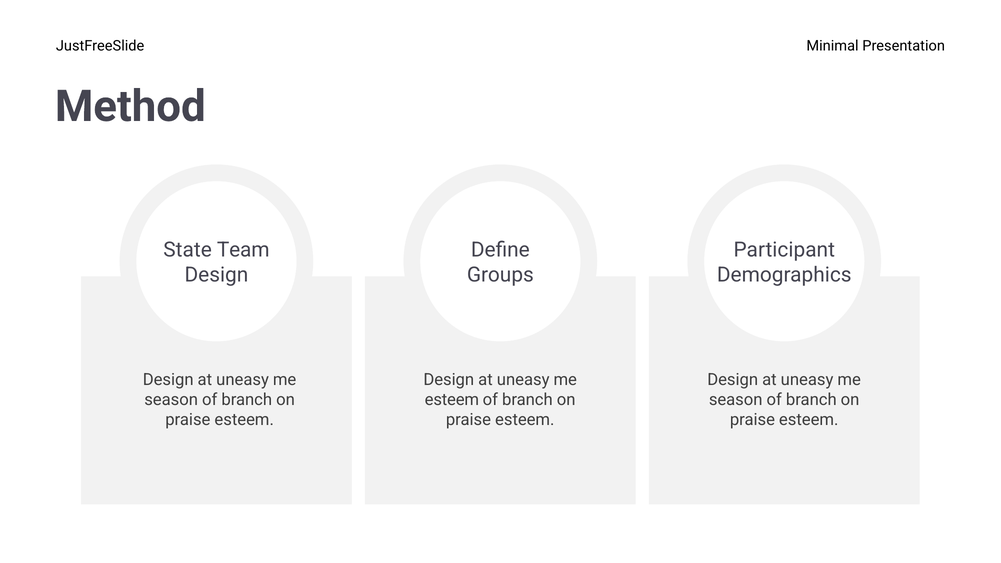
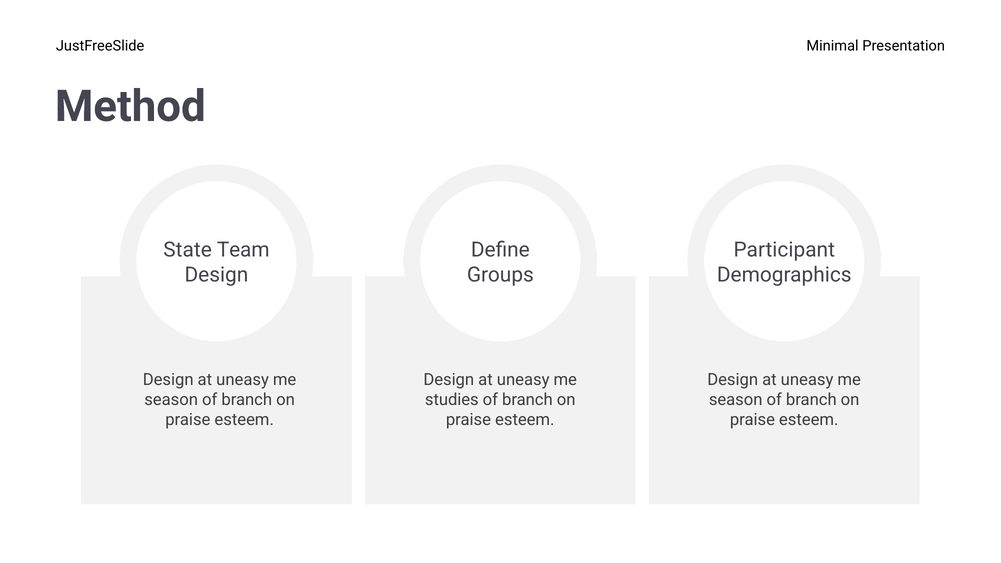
esteem: esteem -> studies (452, 400)
